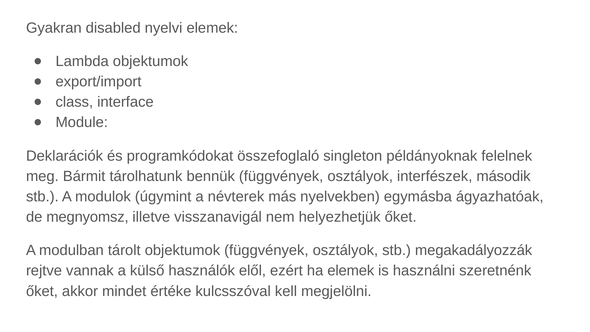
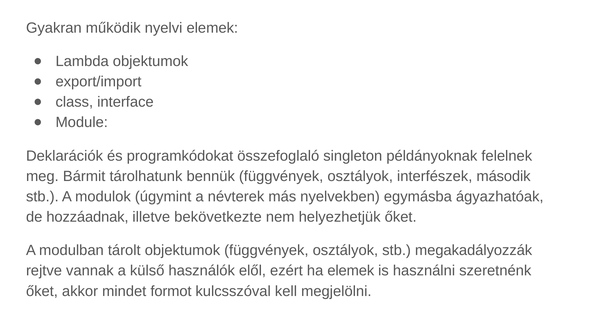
disabled: disabled -> működik (113, 28)
megnyomsz: megnyomsz -> hozzáadnak (87, 217)
visszanavigál: visszanavigál -> bekövetkezte (218, 217)
értéke: értéke -> formot (171, 291)
